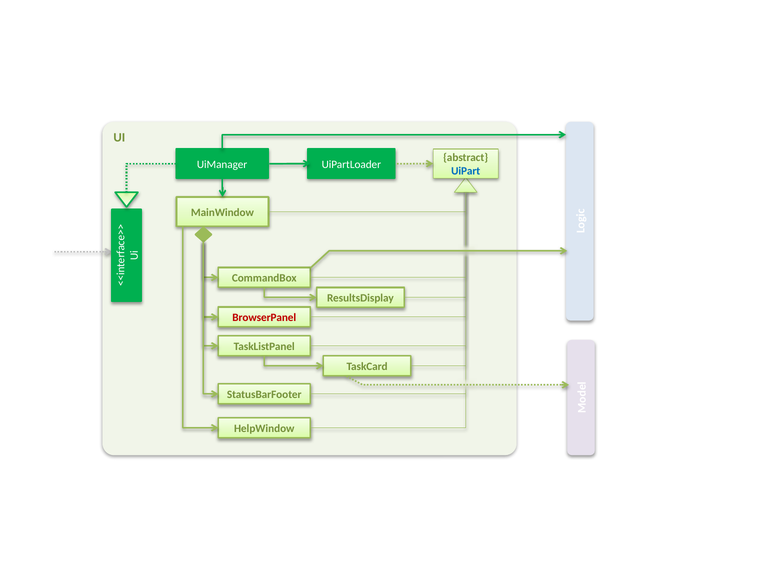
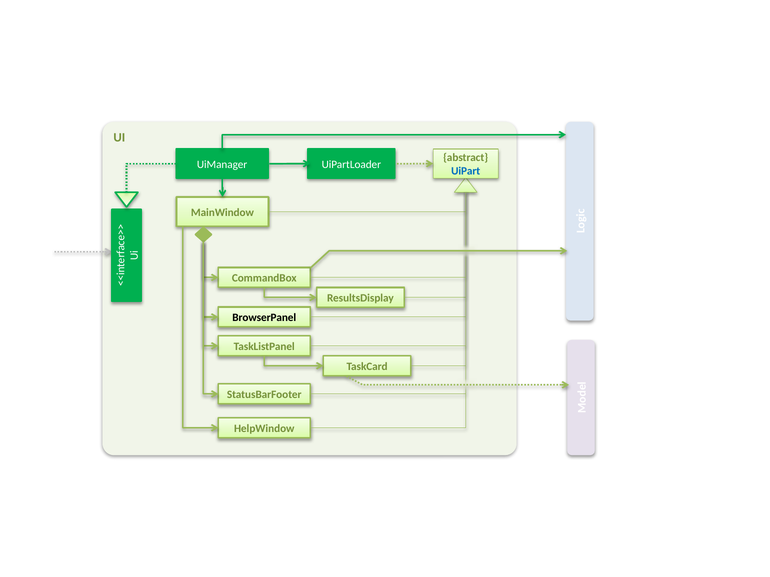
BrowserPanel colour: red -> black (264, 318)
